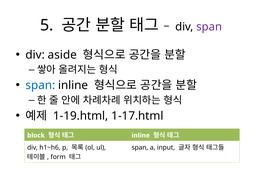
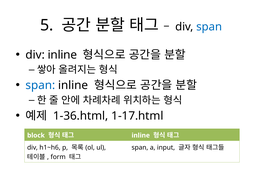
span colour: purple -> blue (209, 27)
div aside: aside -> inline (62, 55)
1-19.html: 1-19.html -> 1-36.html (81, 116)
